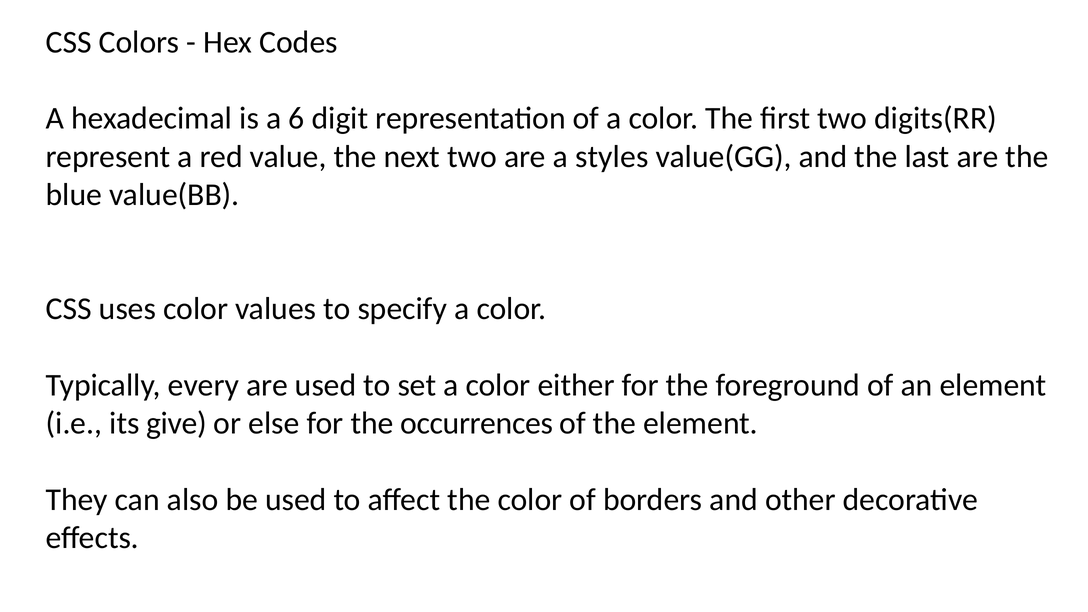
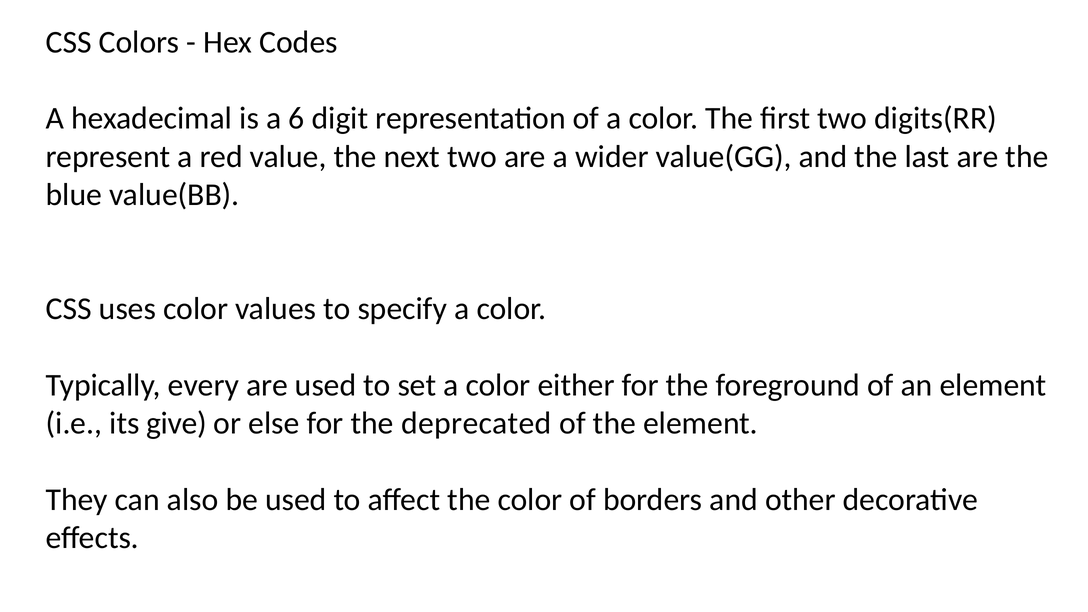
styles: styles -> wider (612, 157)
occurrences: occurrences -> deprecated (476, 423)
